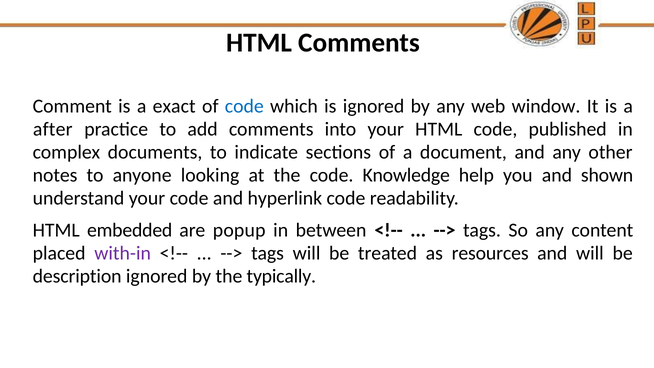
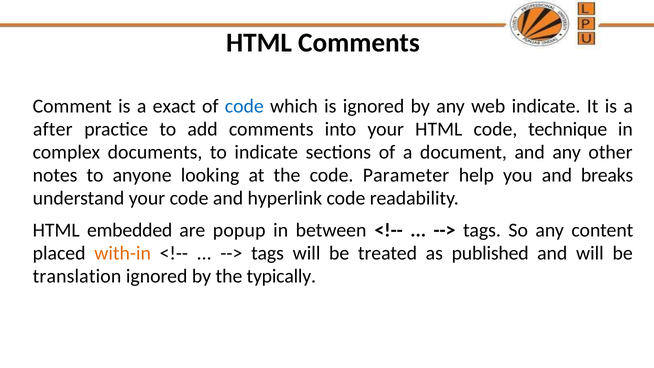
web window: window -> indicate (546, 106)
published: published -> technique (568, 129)
Knowledge: Knowledge -> Parameter (406, 175)
shown: shown -> breaks (607, 175)
with-in colour: purple -> orange (123, 253)
resources: resources -> published (490, 253)
description: description -> translation (77, 276)
